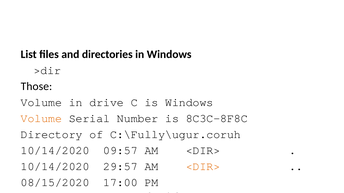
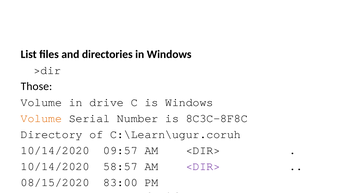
C:\Fully\ugur.coruh: C:\Fully\ugur.coruh -> C:\Learn\ugur.coruh (175, 135)
29:57: 29:57 -> 58:57 (120, 167)
<DIR> colour: orange -> purple (203, 167)
17:00: 17:00 -> 83:00 (120, 183)
